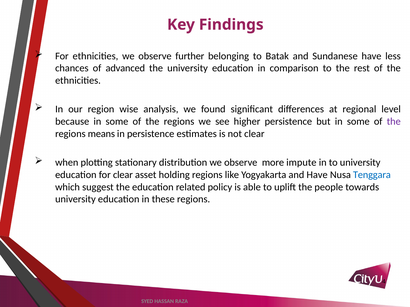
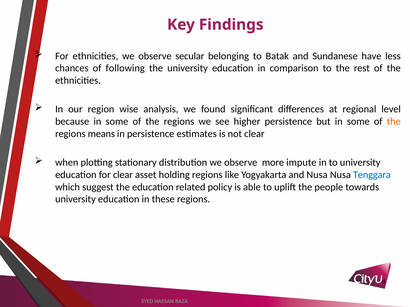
further: further -> secular (190, 56)
advanced: advanced -> following (125, 68)
the colour: purple -> orange (394, 122)
and Have: Have -> Nusa (317, 175)
